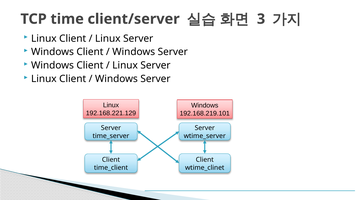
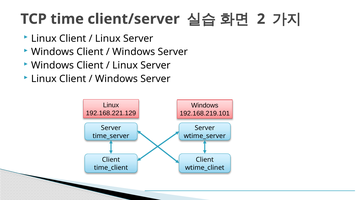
3: 3 -> 2 (261, 19)
